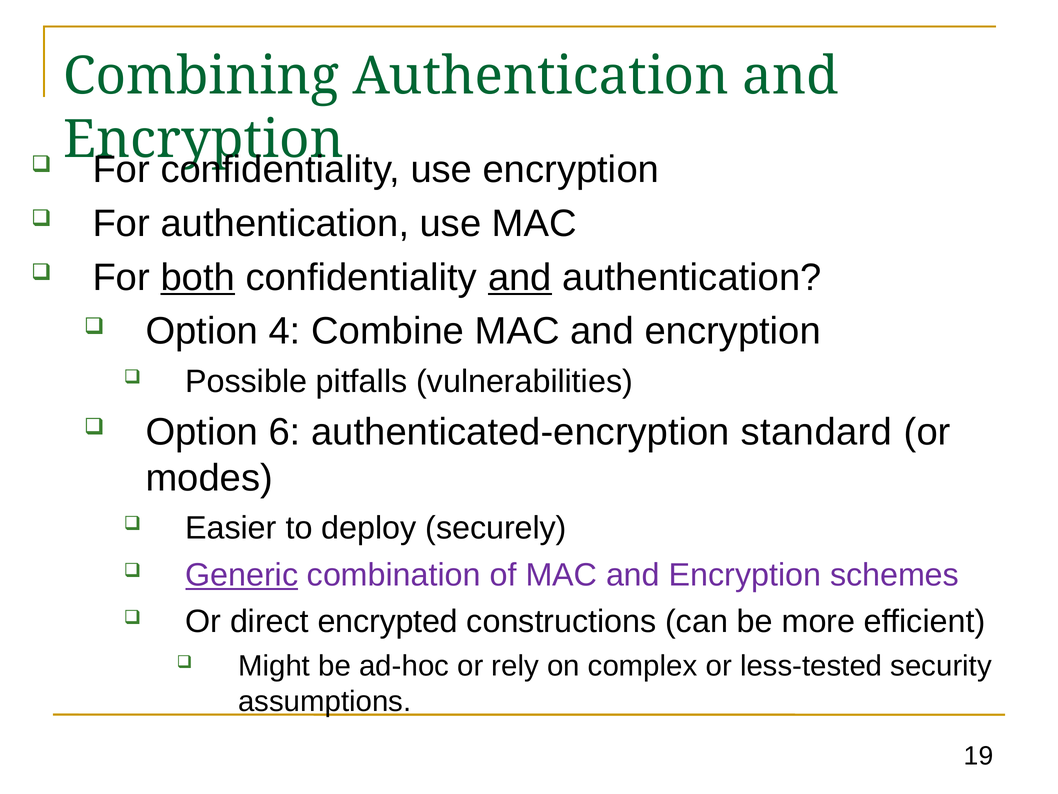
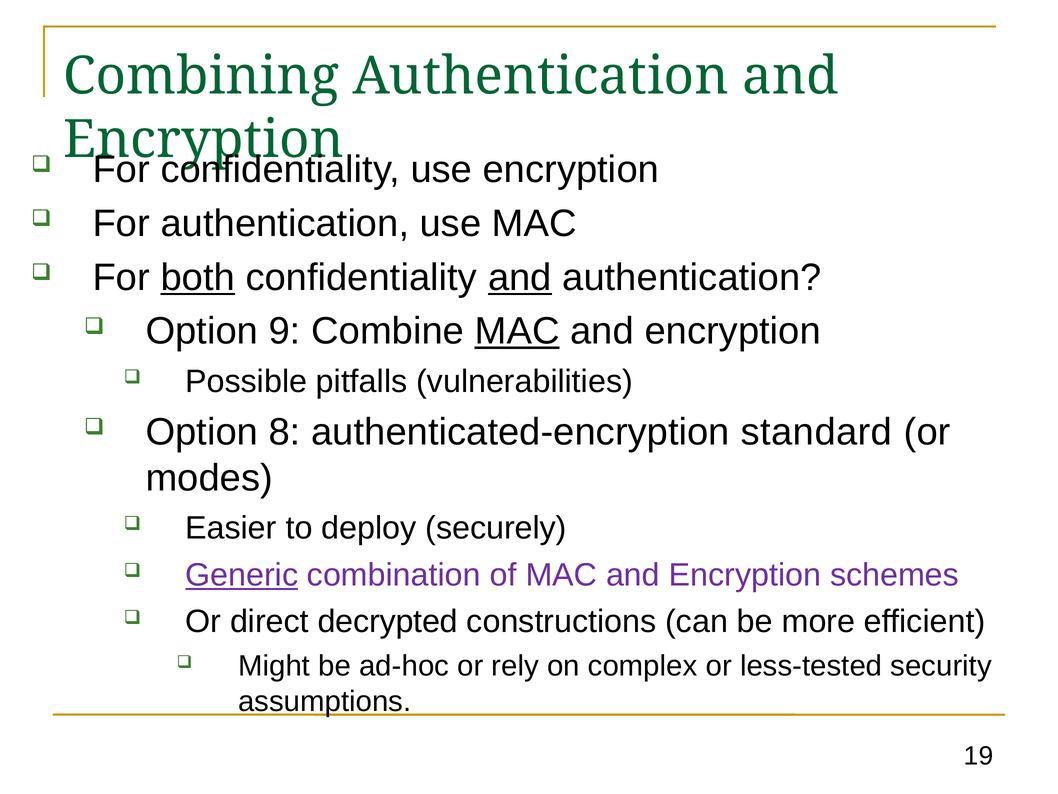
4: 4 -> 9 (285, 331)
MAC underline: none -> present (517, 331)
6: 6 -> 8 (285, 432)
encrypted: encrypted -> decrypted (388, 621)
